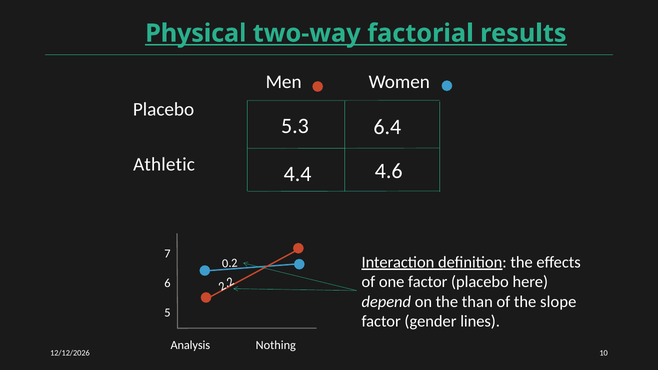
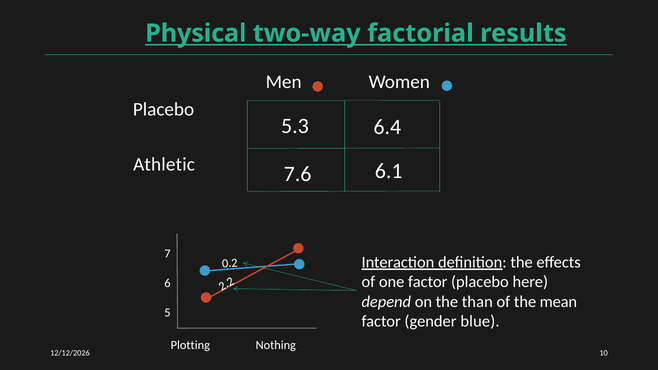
4.6: 4.6 -> 6.1 (389, 171)
4.4: 4.4 -> 7.6 (298, 174)
slope: slope -> mean (558, 302)
lines: lines -> blue (480, 321)
Analysis: Analysis -> Plotting (190, 345)
